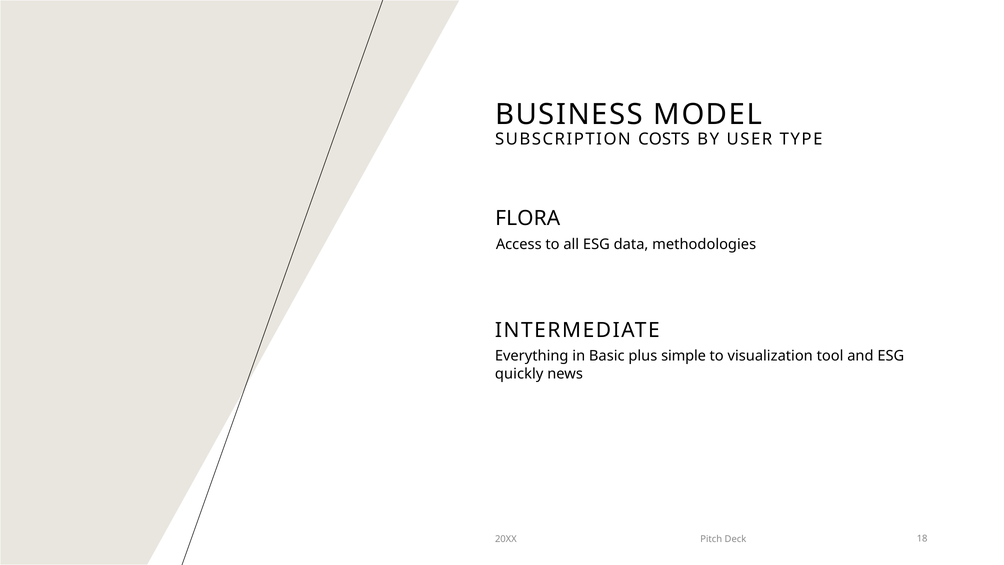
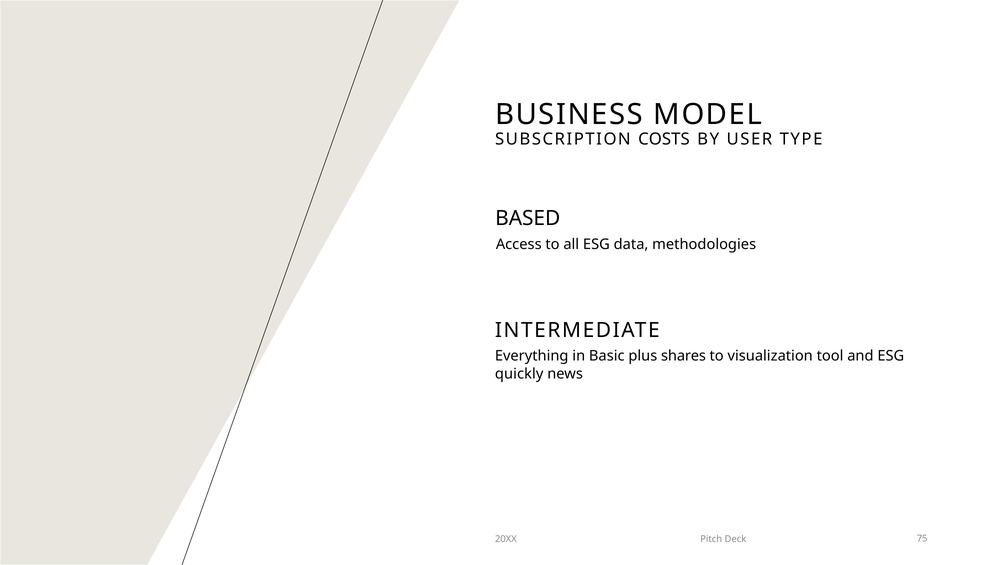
FLORA: FLORA -> BASED (528, 218)
simple: simple -> shares (684, 356)
18: 18 -> 75 (922, 538)
